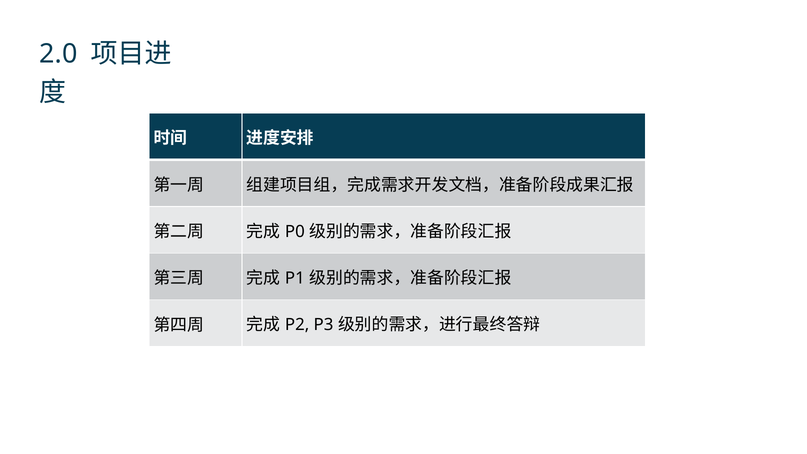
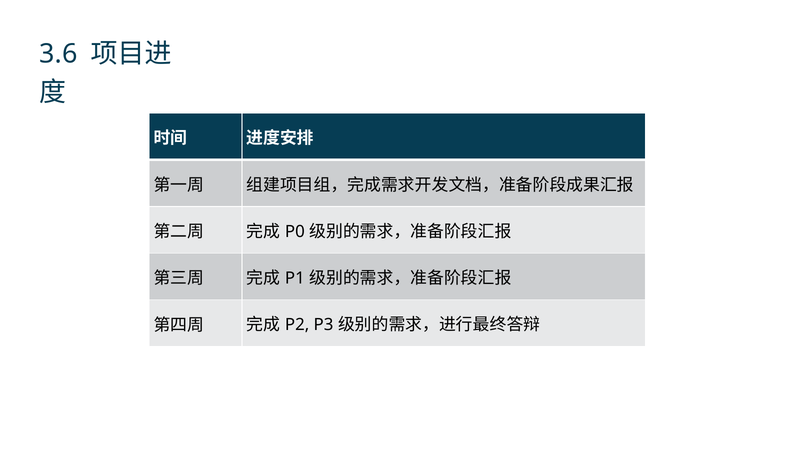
2.0: 2.0 -> 3.6 (58, 54)
